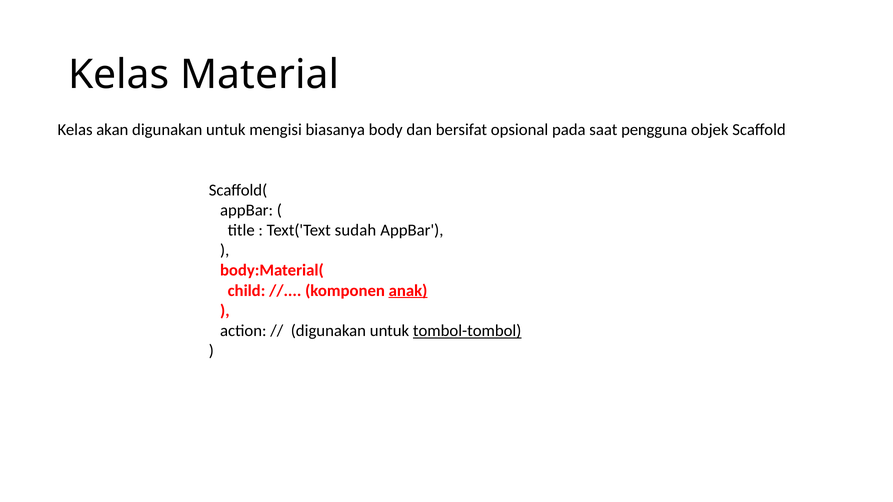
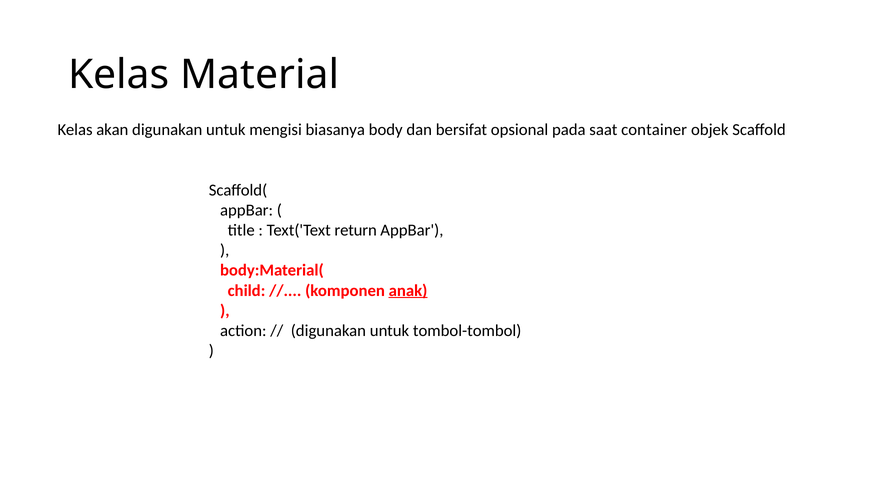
pengguna: pengguna -> container (654, 130)
sudah: sudah -> return (356, 230)
tombol-tombol underline: present -> none (467, 331)
